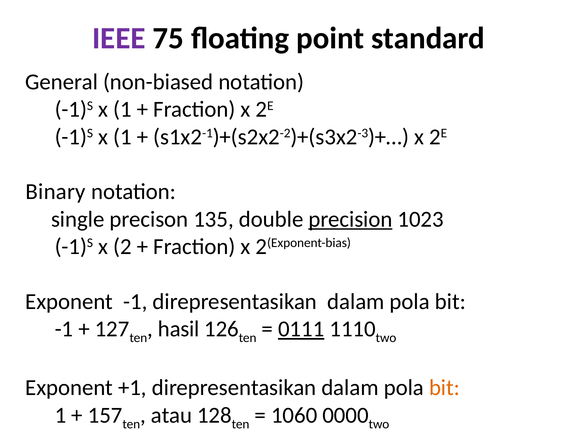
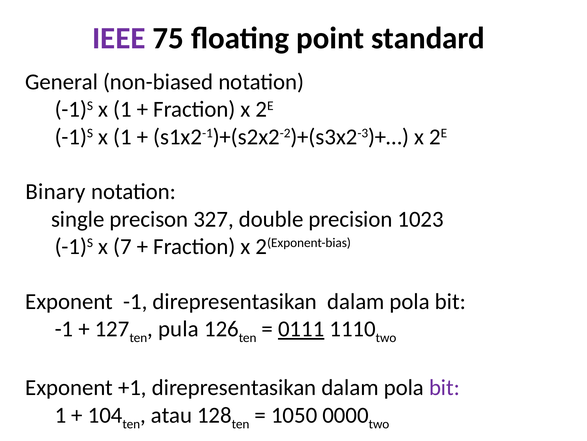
135: 135 -> 327 (214, 219)
precision underline: present -> none (350, 219)
2: 2 -> 7 (122, 246)
hasil: hasil -> pula (178, 328)
bit colour: orange -> purple (444, 387)
157: 157 -> 104 (105, 414)
1060: 1060 -> 1050 (294, 414)
